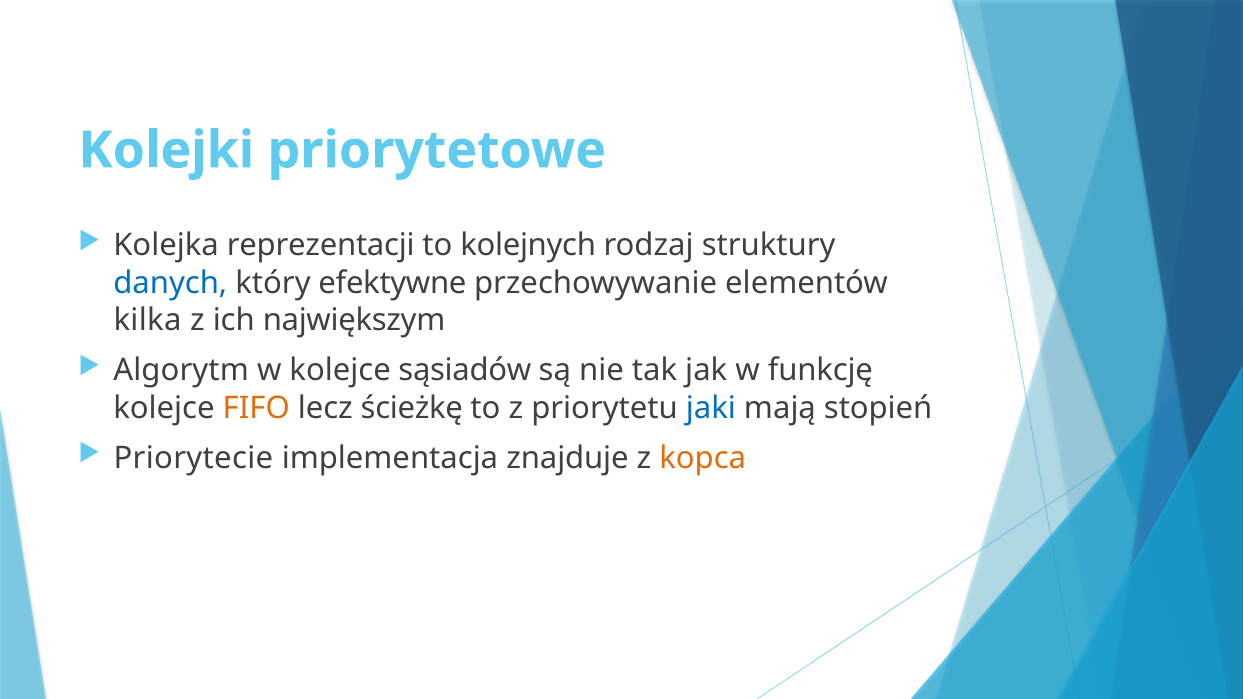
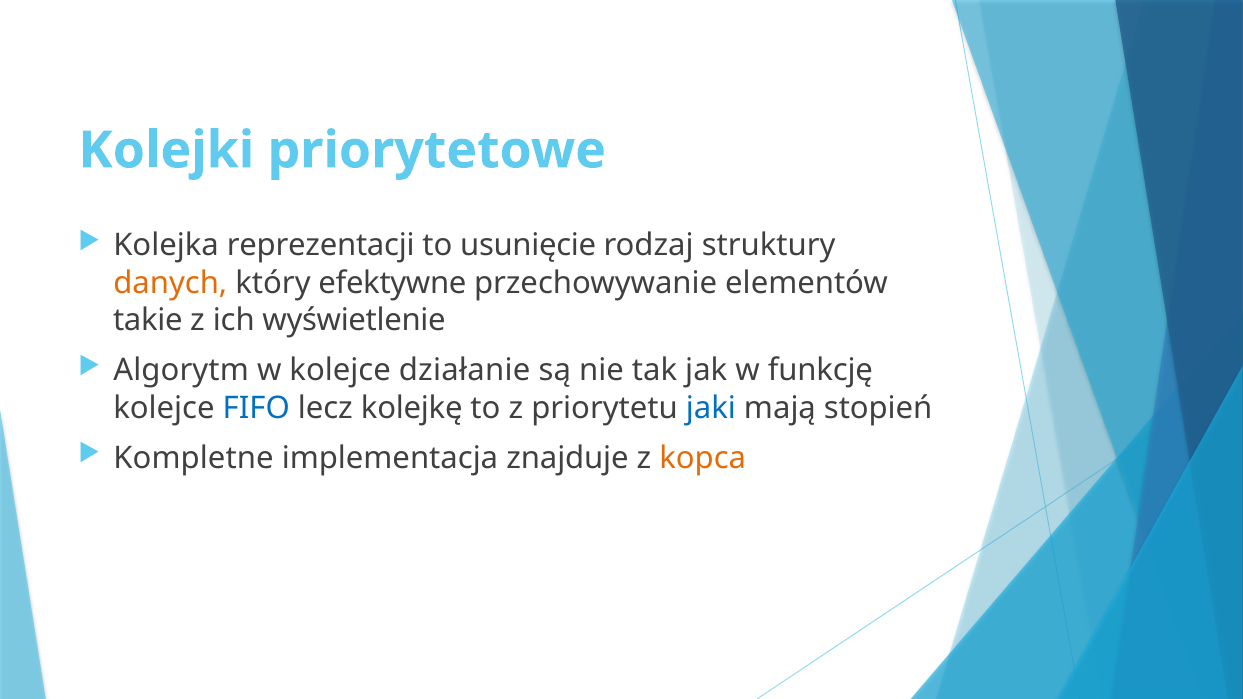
kolejnych: kolejnych -> usunięcie (528, 246)
danych colour: blue -> orange (170, 283)
kilka: kilka -> takie (148, 320)
największym: największym -> wyświetlenie (354, 320)
sąsiadów: sąsiadów -> działanie (465, 371)
FIFO colour: orange -> blue (256, 408)
ścieżkę: ścieżkę -> kolejkę (412, 408)
Priorytecie: Priorytecie -> Kompletne (193, 458)
